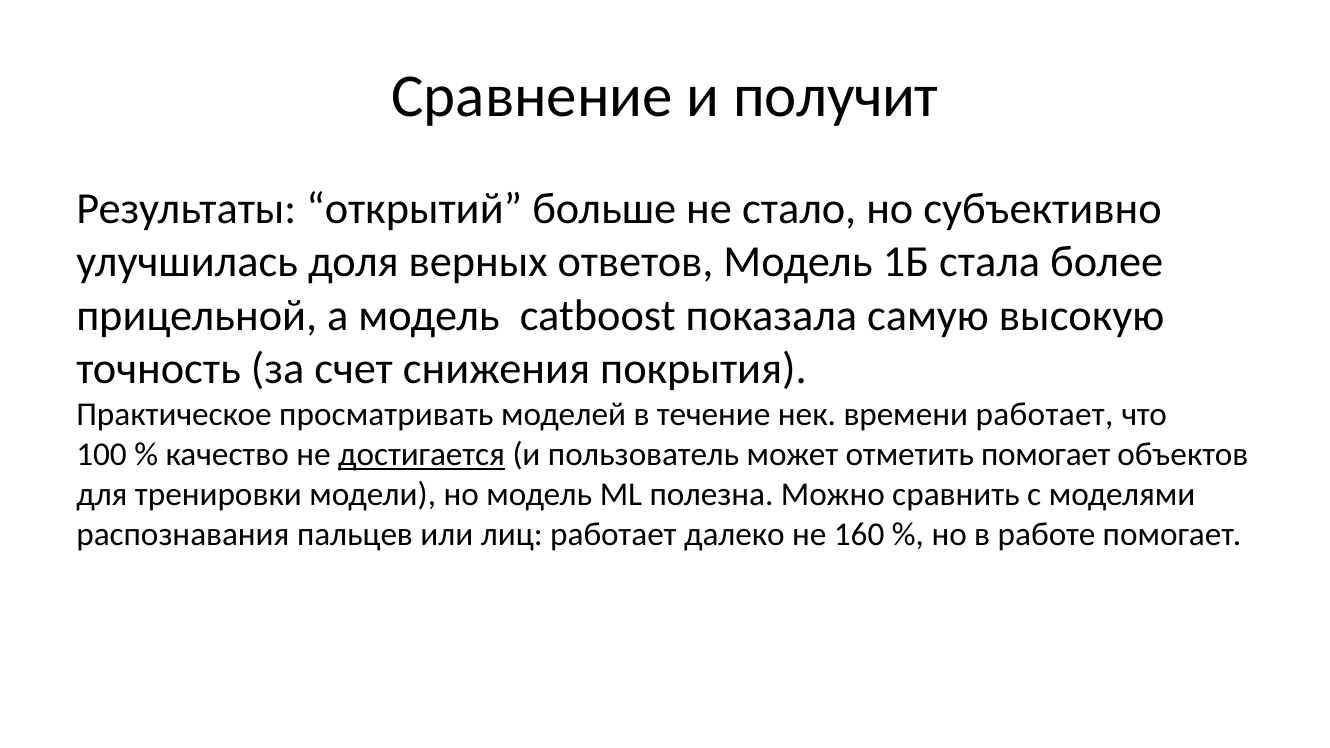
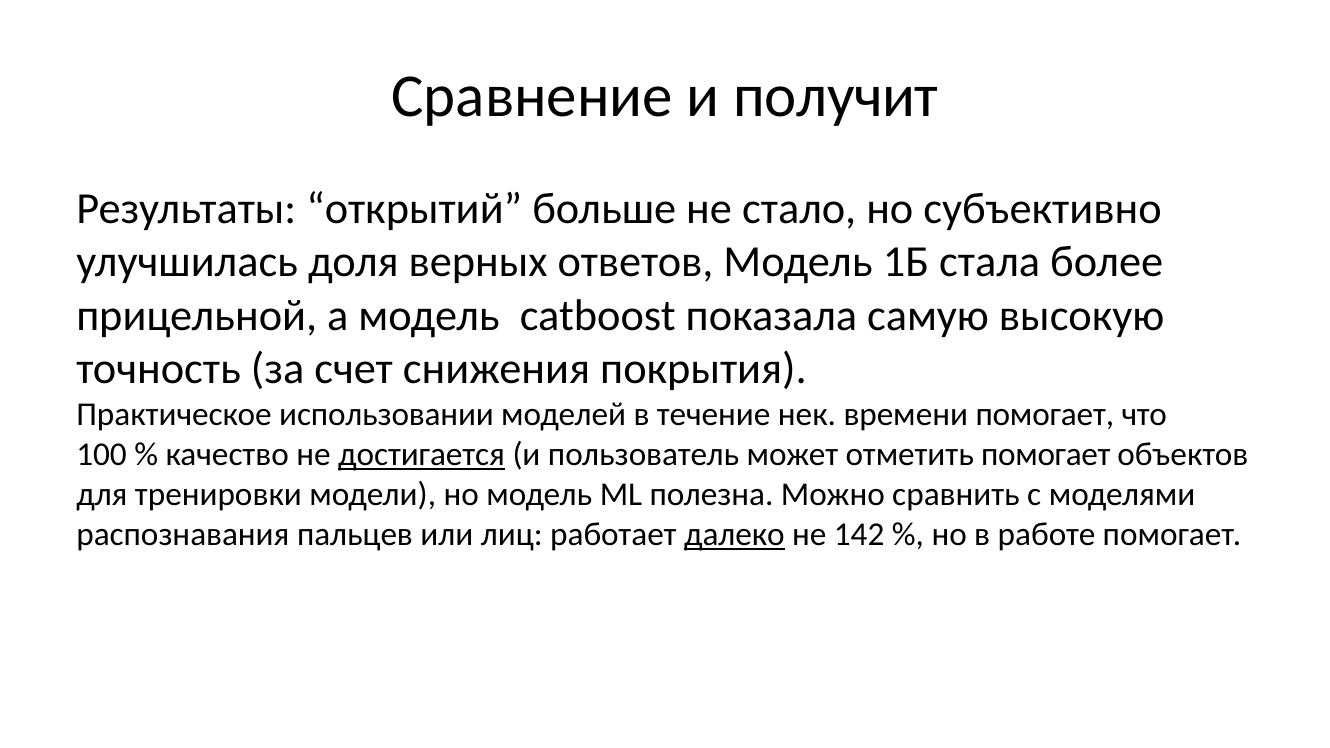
просматривать: просматривать -> использовании (387, 415)
времени работает: работает -> помогает (1045, 415)
далеко underline: none -> present (734, 534)
160: 160 -> 142 (859, 534)
